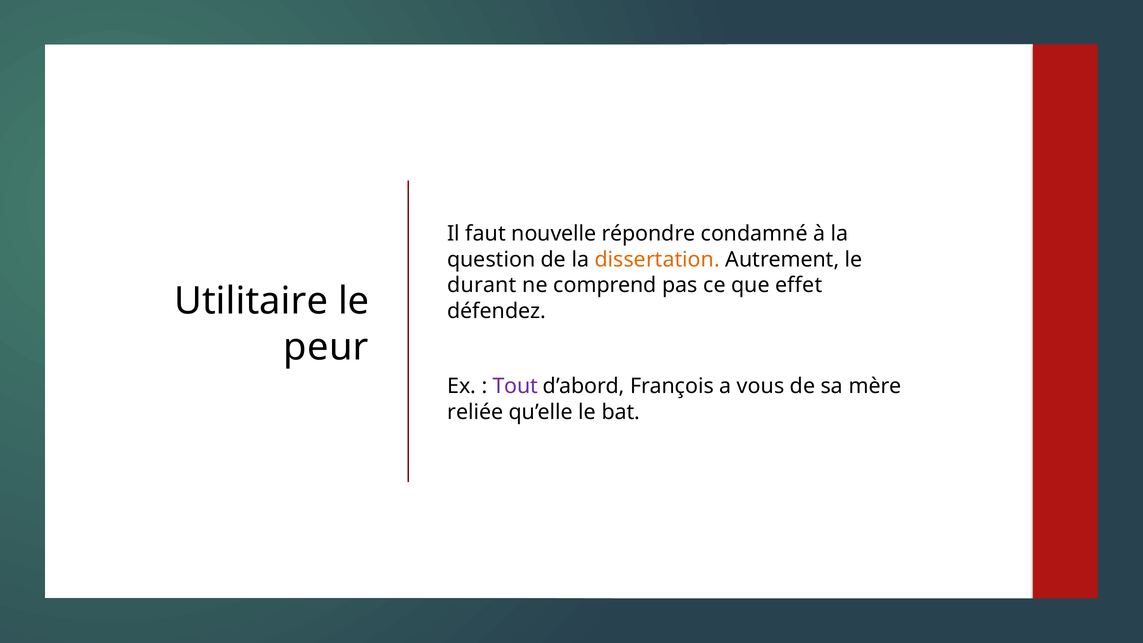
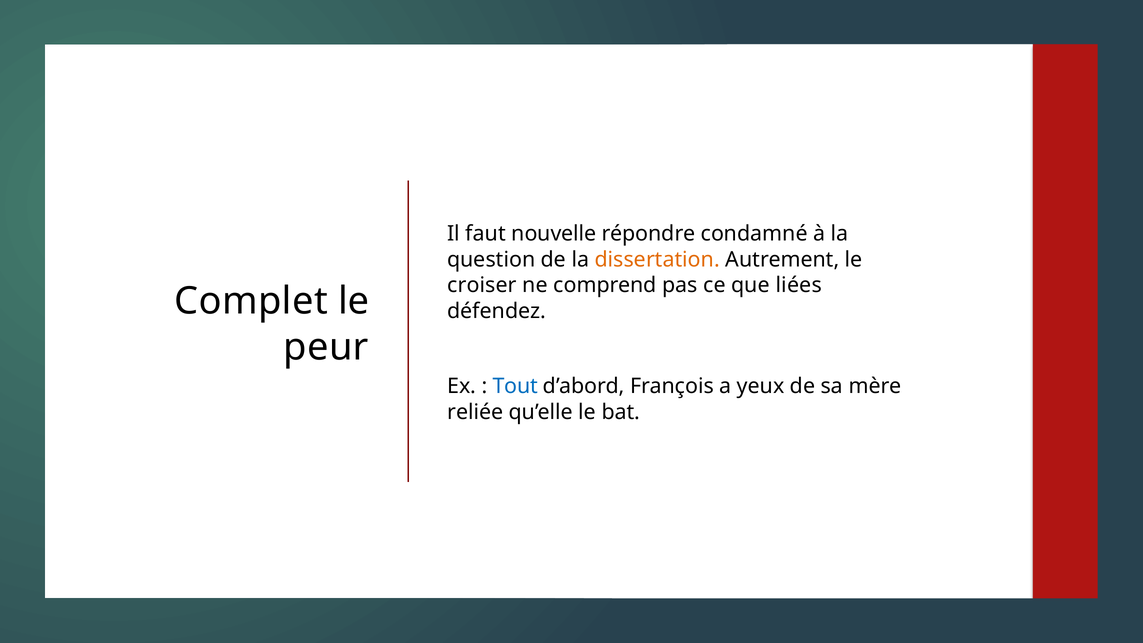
durant: durant -> croiser (482, 285)
effet: effet -> liées (799, 285)
Utilitaire: Utilitaire -> Complet (251, 301)
Tout colour: purple -> blue (515, 386)
vous: vous -> yeux (761, 386)
